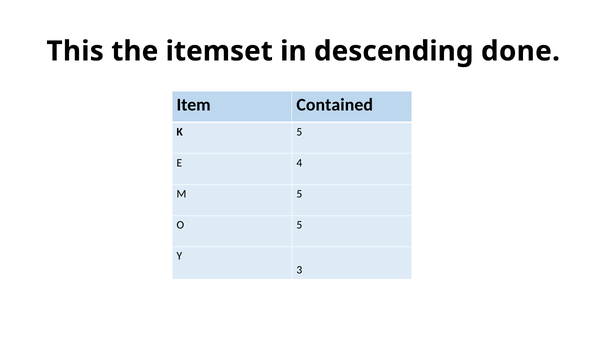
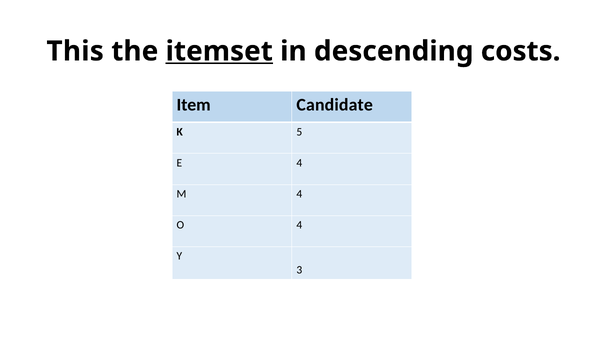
itemset underline: none -> present (219, 51)
done: done -> costs (521, 51)
Contained: Contained -> Candidate (335, 105)
M 5: 5 -> 4 (299, 194)
O 5: 5 -> 4 (299, 225)
